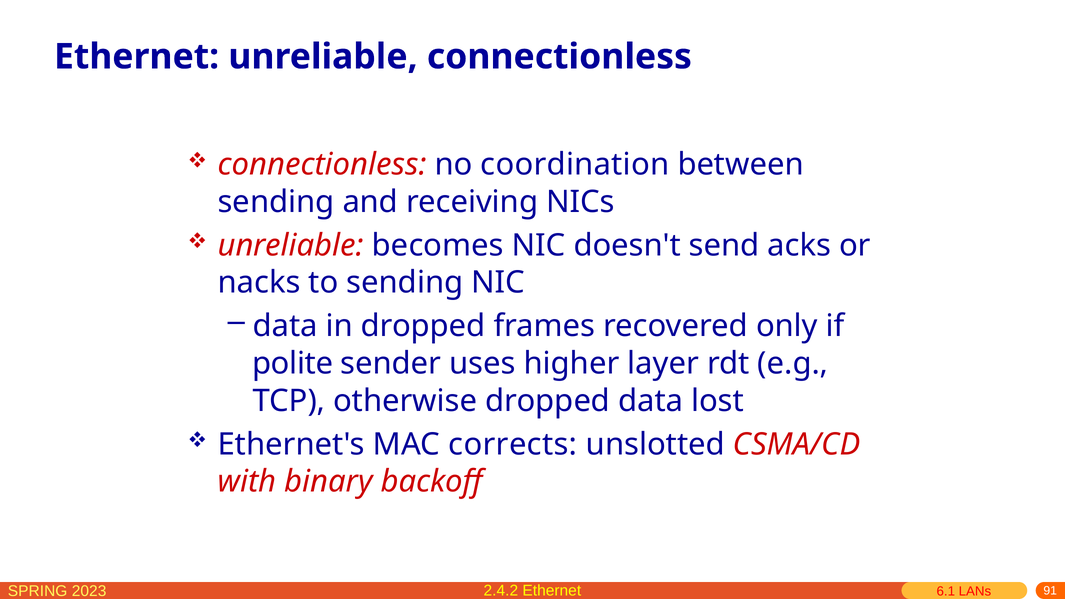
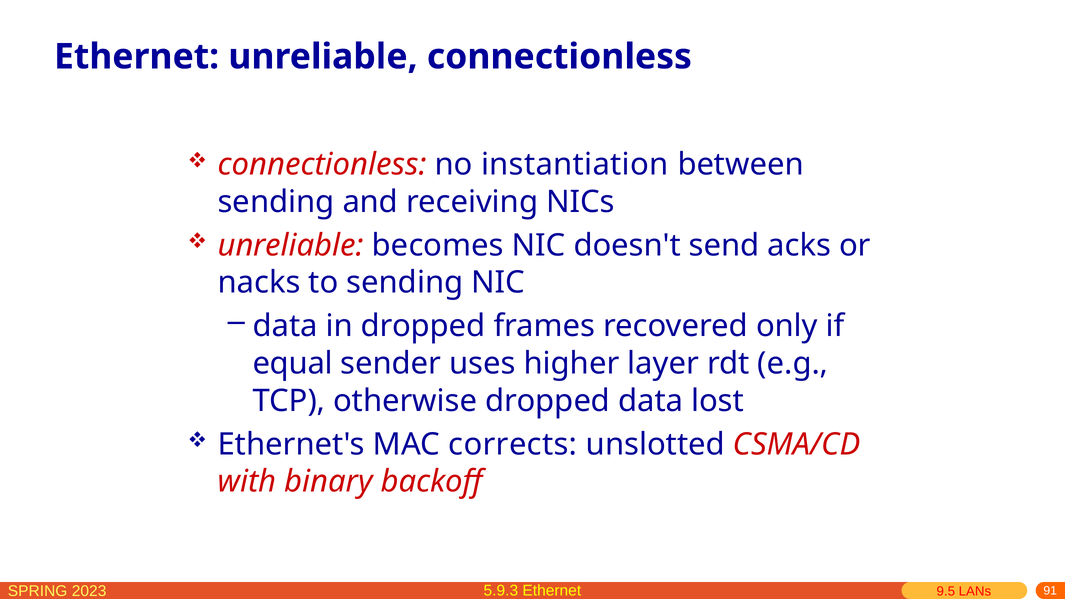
coordination: coordination -> instantiation (575, 165)
polite: polite -> equal (293, 364)
2.4.2: 2.4.2 -> 5.9.3 (501, 590)
6.1: 6.1 -> 9.5 (946, 591)
